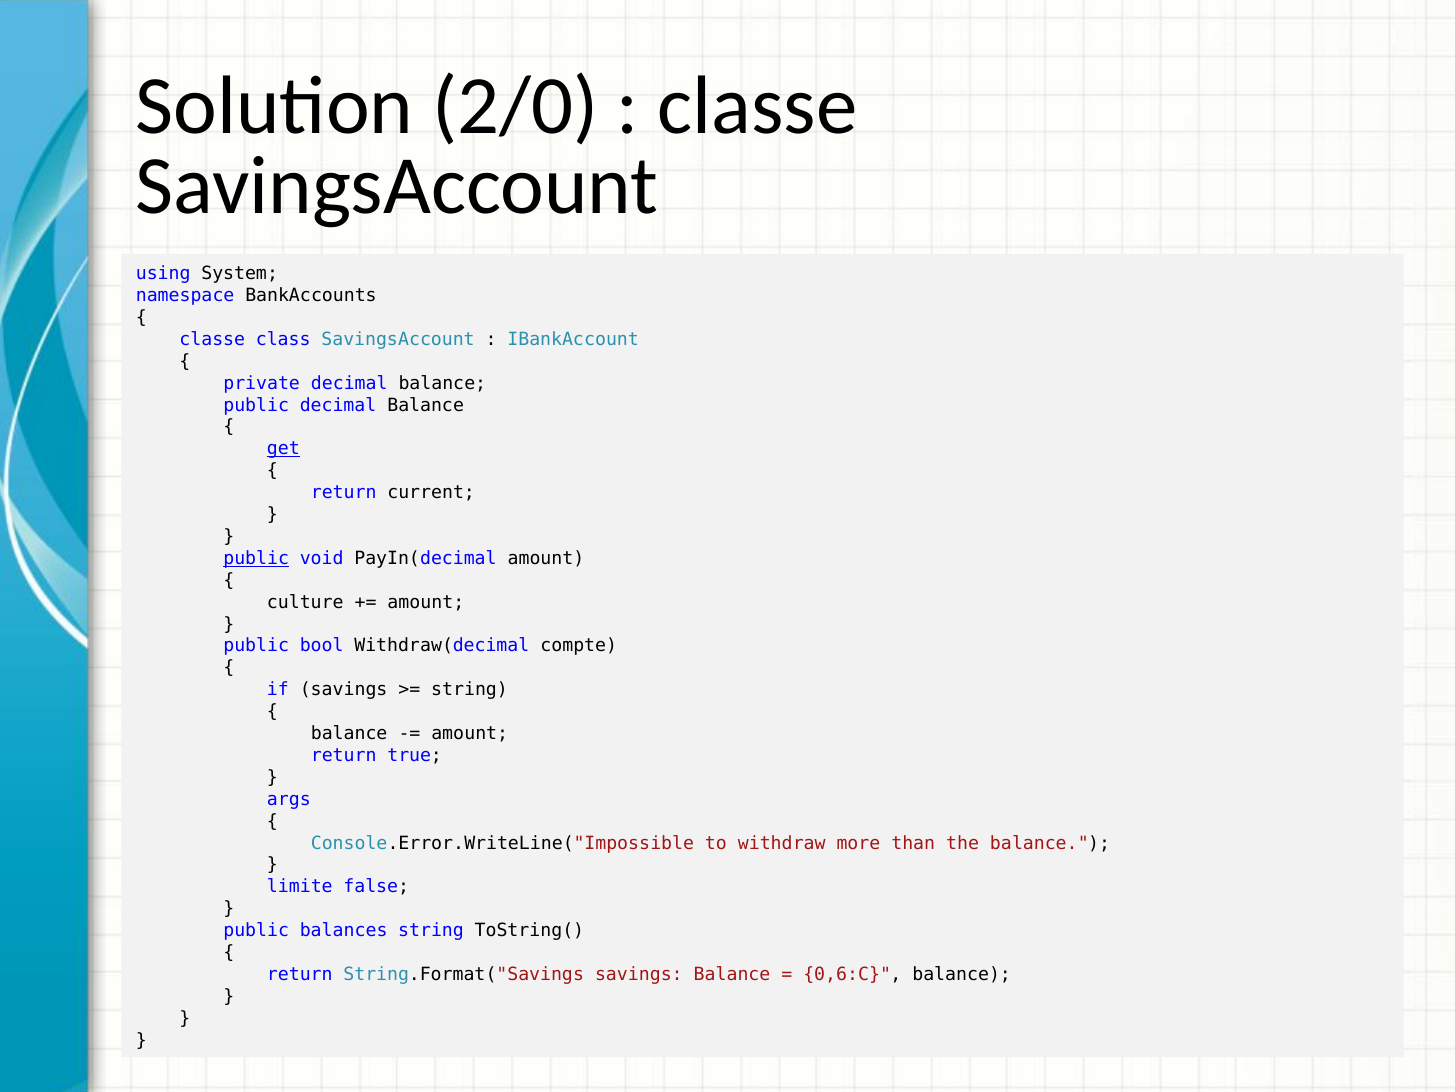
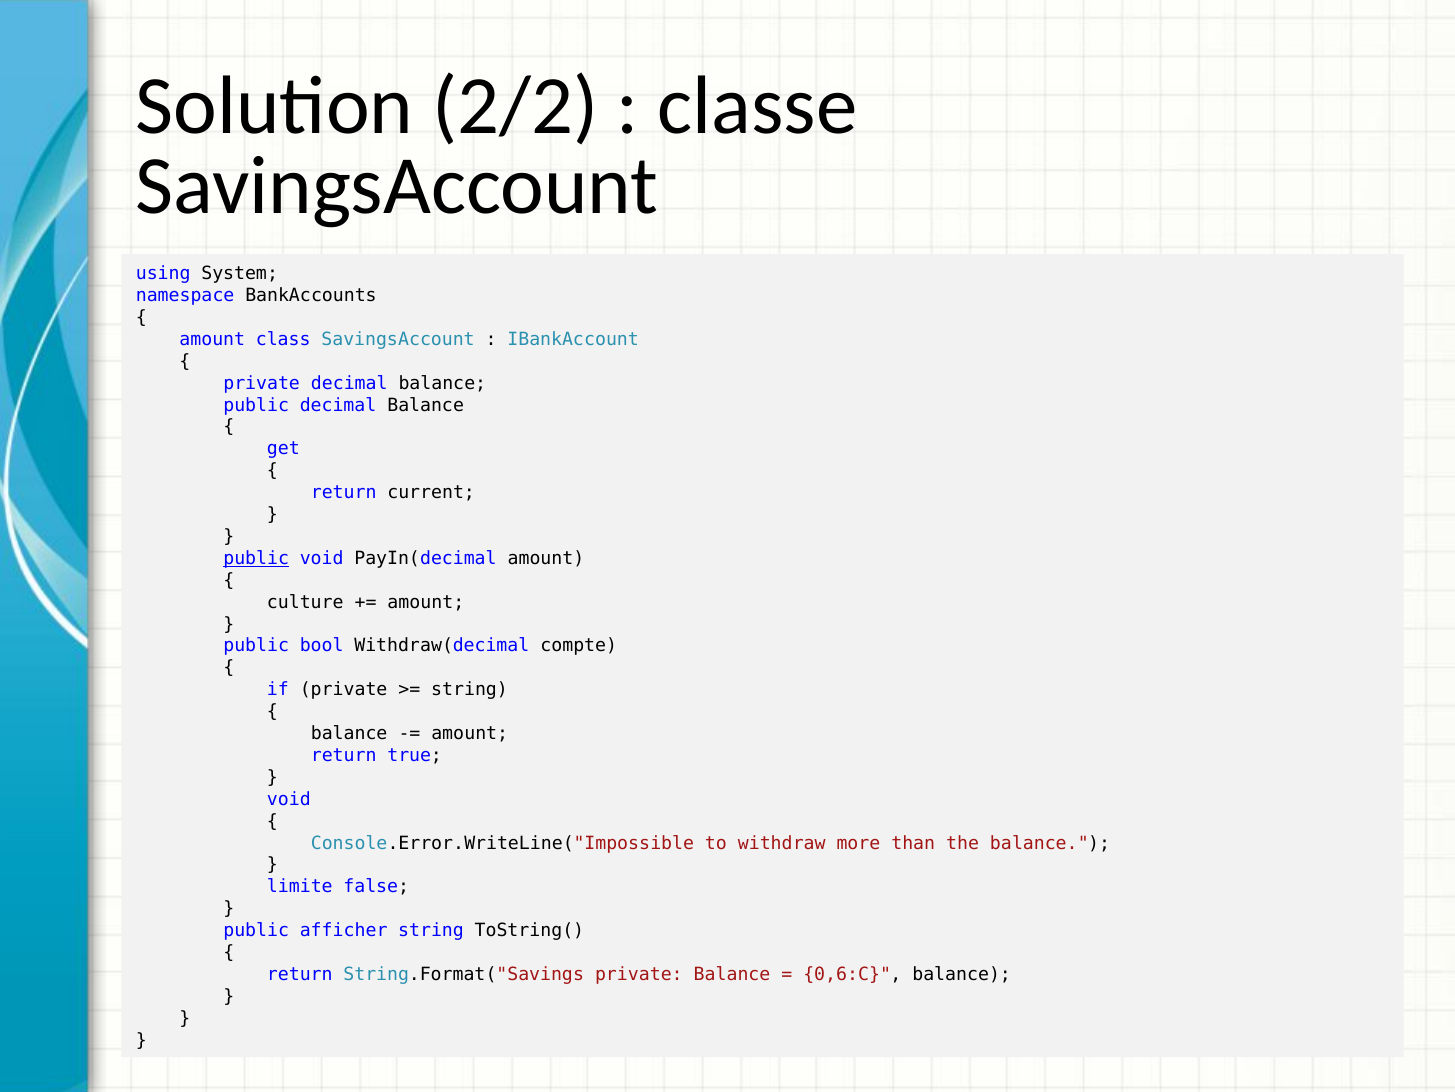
2/0: 2/0 -> 2/2 (515, 106)
classe: classe -> amount (212, 339)
get underline: present -> none (283, 449)
if savings: savings -> private (344, 689)
args: args -> void (289, 799)
balances: balances -> afficher (344, 930)
String.Format("Savings savings: savings -> private (639, 974)
